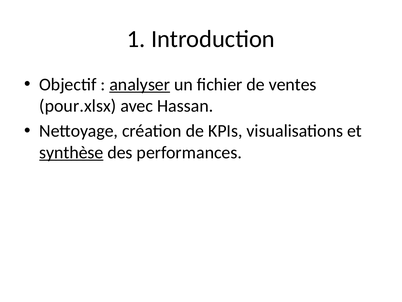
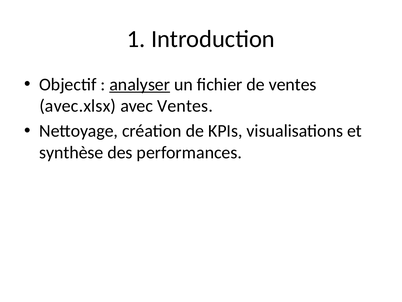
pour.xlsx: pour.xlsx -> avec.xlsx (78, 106)
avec Hassan: Hassan -> Ventes (185, 106)
synthèse underline: present -> none (71, 152)
